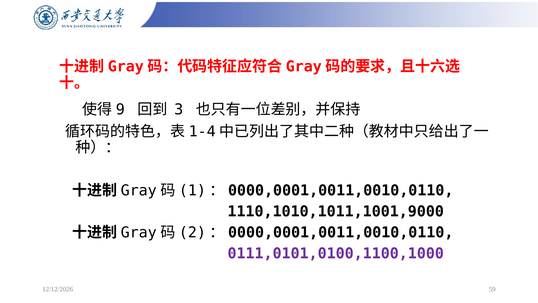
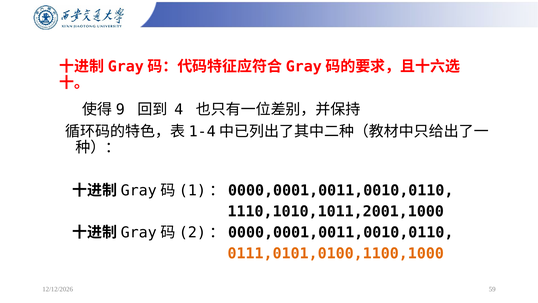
3: 3 -> 4 (179, 110)
1110,1010,1011,1001,9000: 1110,1010,1011,1001,9000 -> 1110,1010,1011,2001,1000 (336, 211)
0111,0101,0100,1100,1000 colour: purple -> orange (336, 253)
